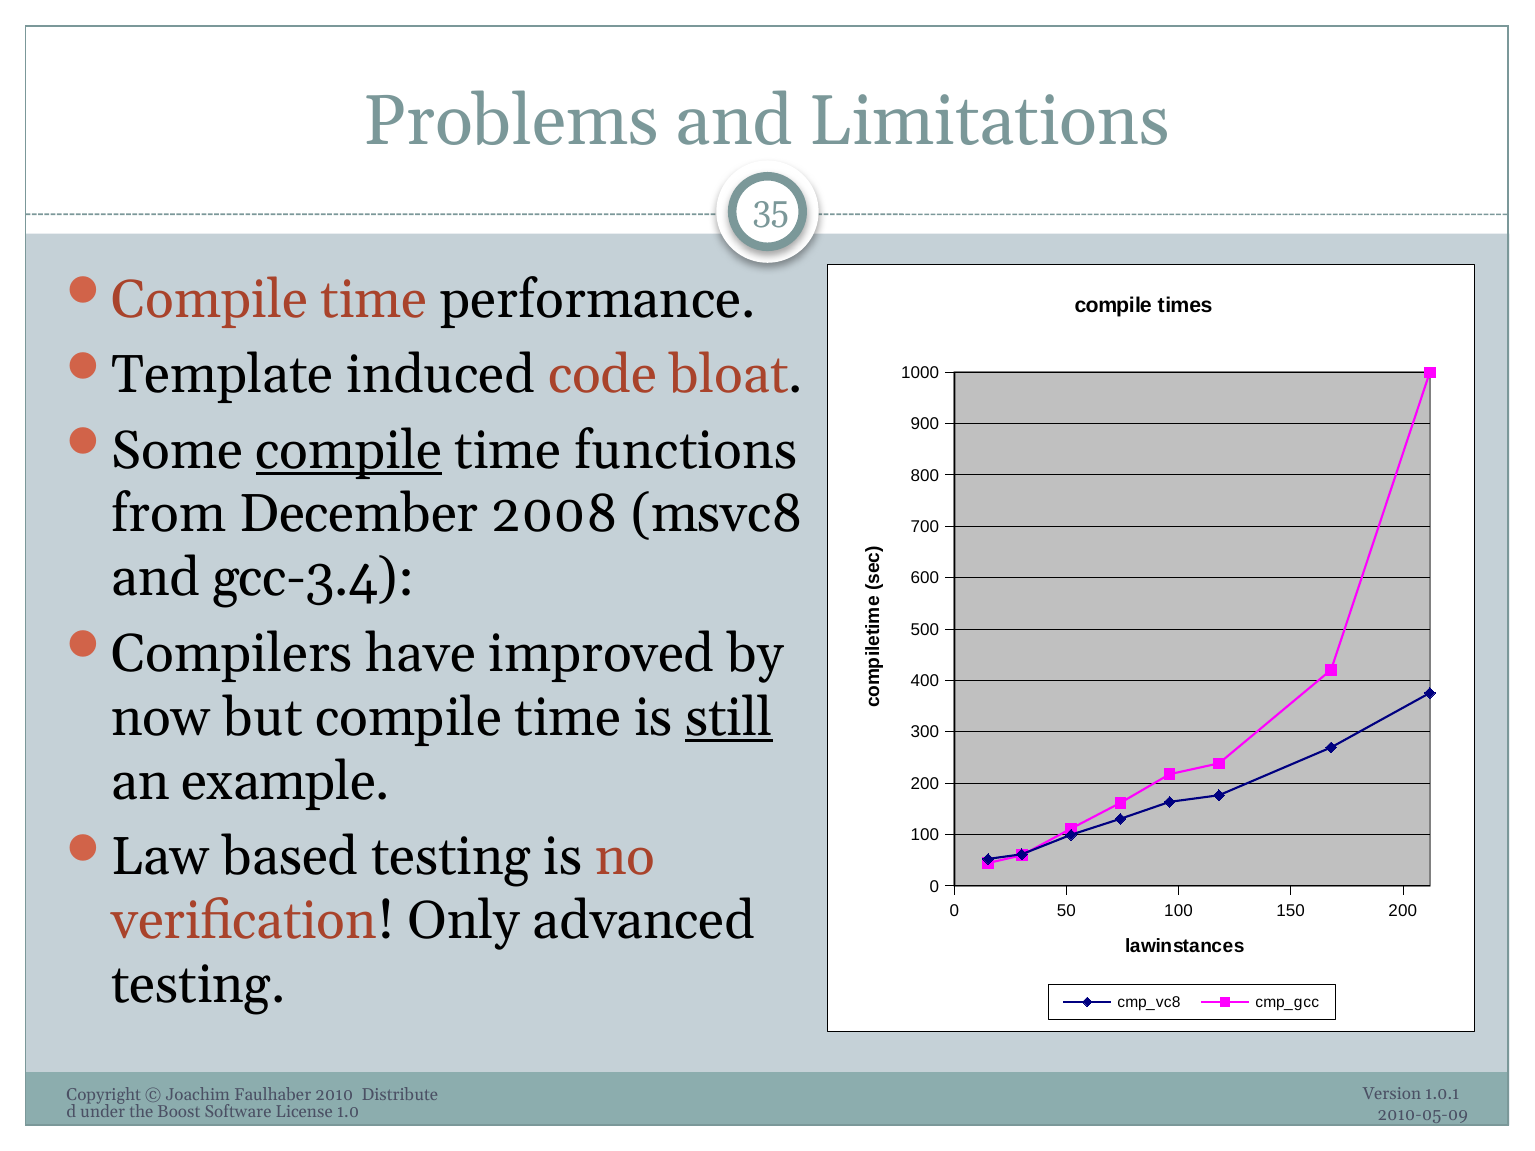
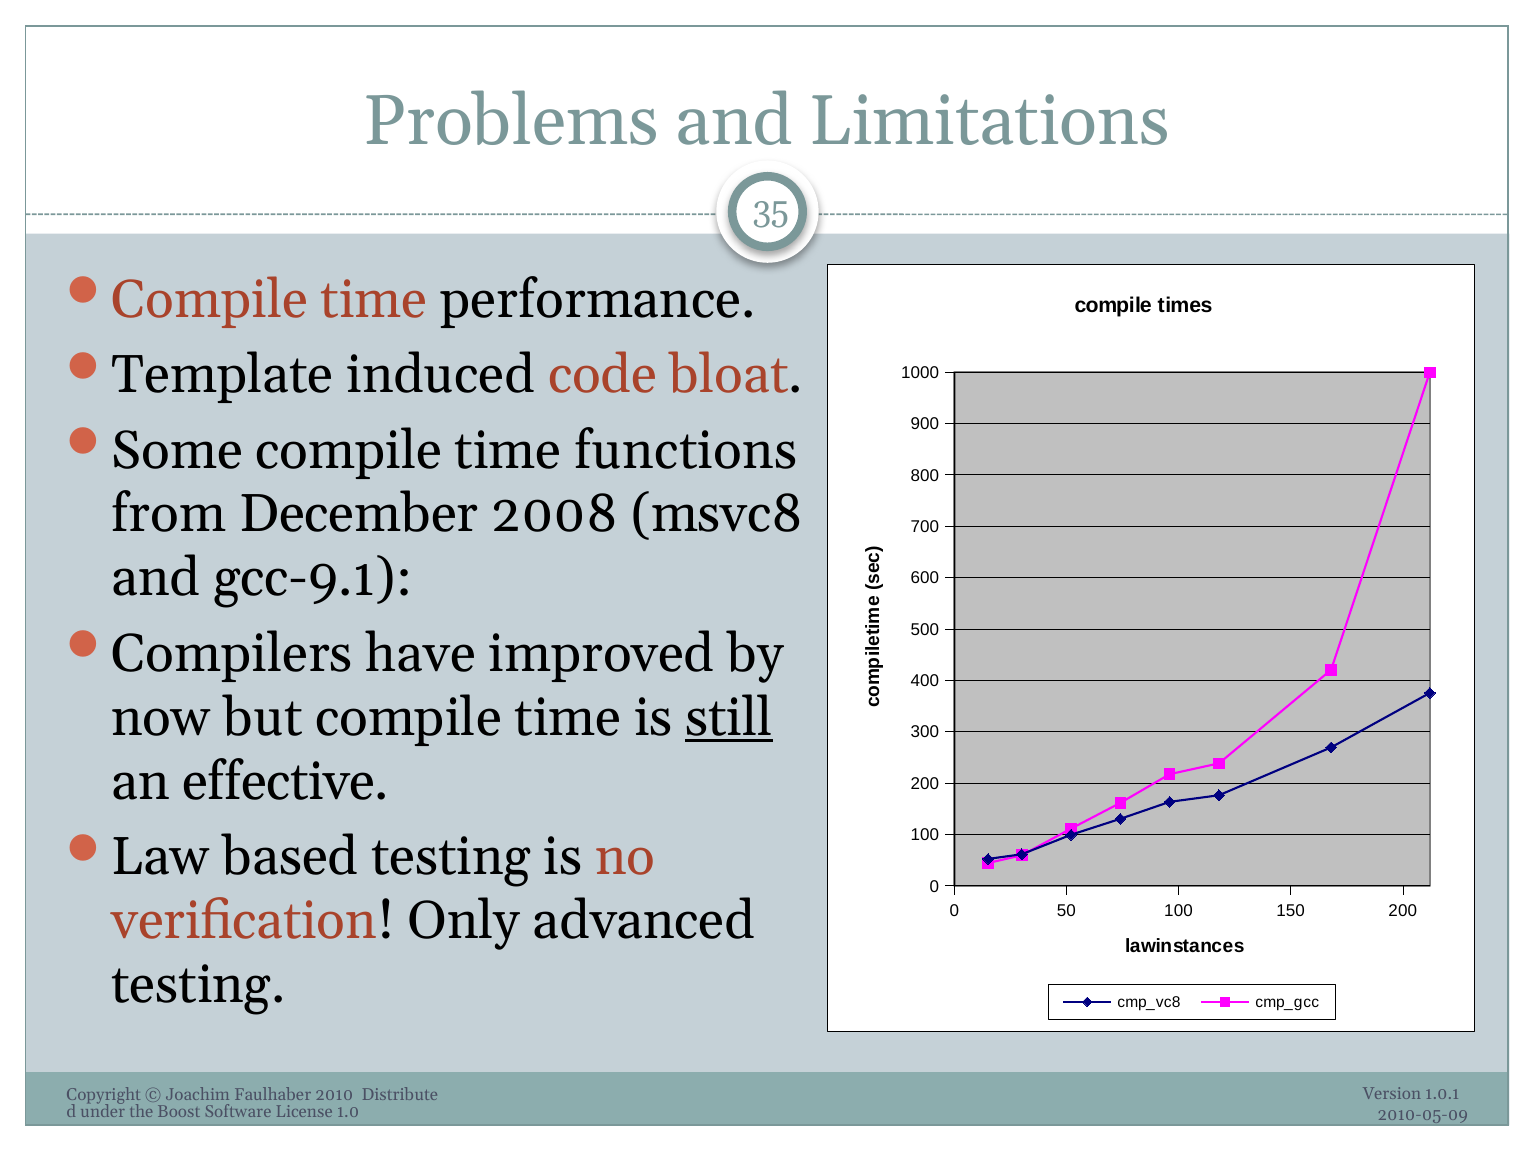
compile underline: present -> none (349, 451)
gcc-3.4: gcc-3.4 -> gcc-9.1 (313, 578)
example: example -> effective (286, 782)
